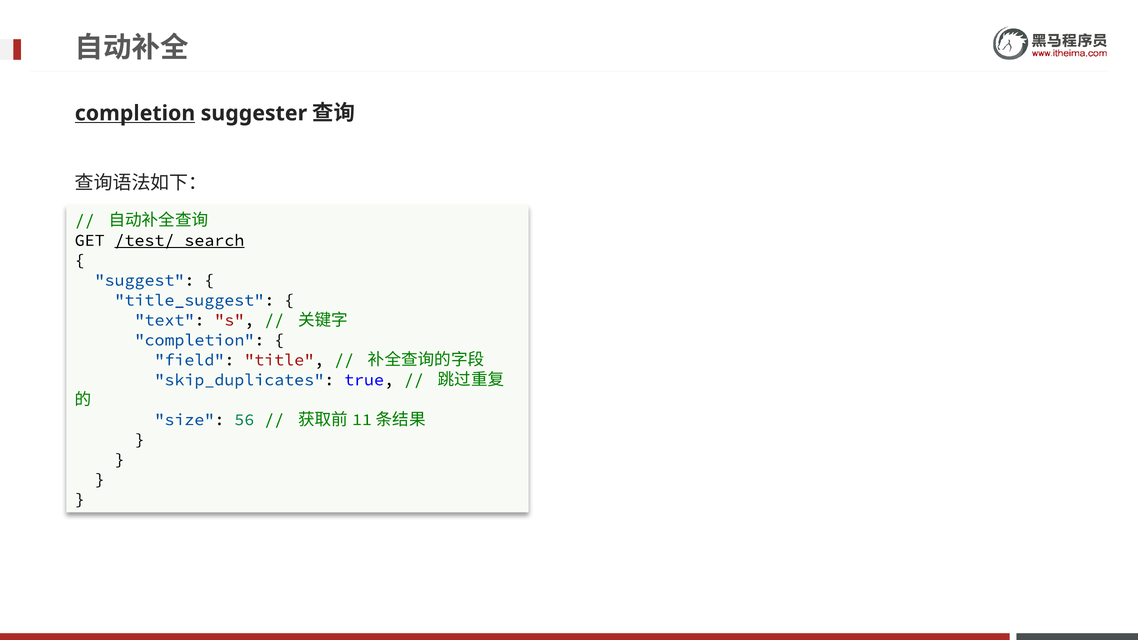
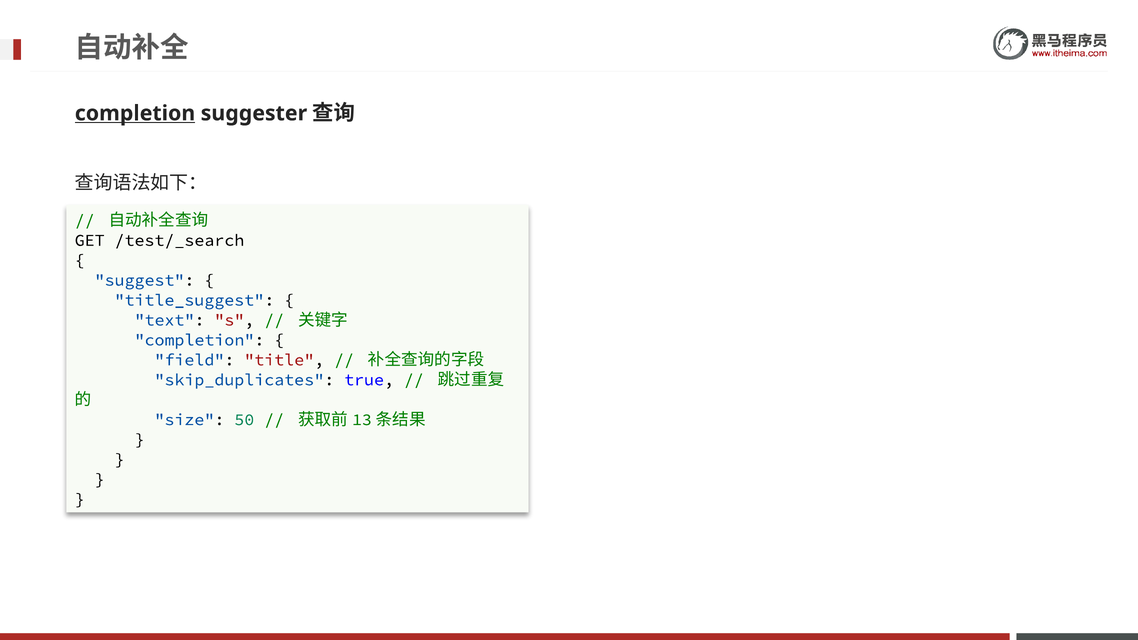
/test/_search underline: present -> none (179, 240)
56: 56 -> 50 (244, 420)
11: 11 -> 13 (362, 420)
